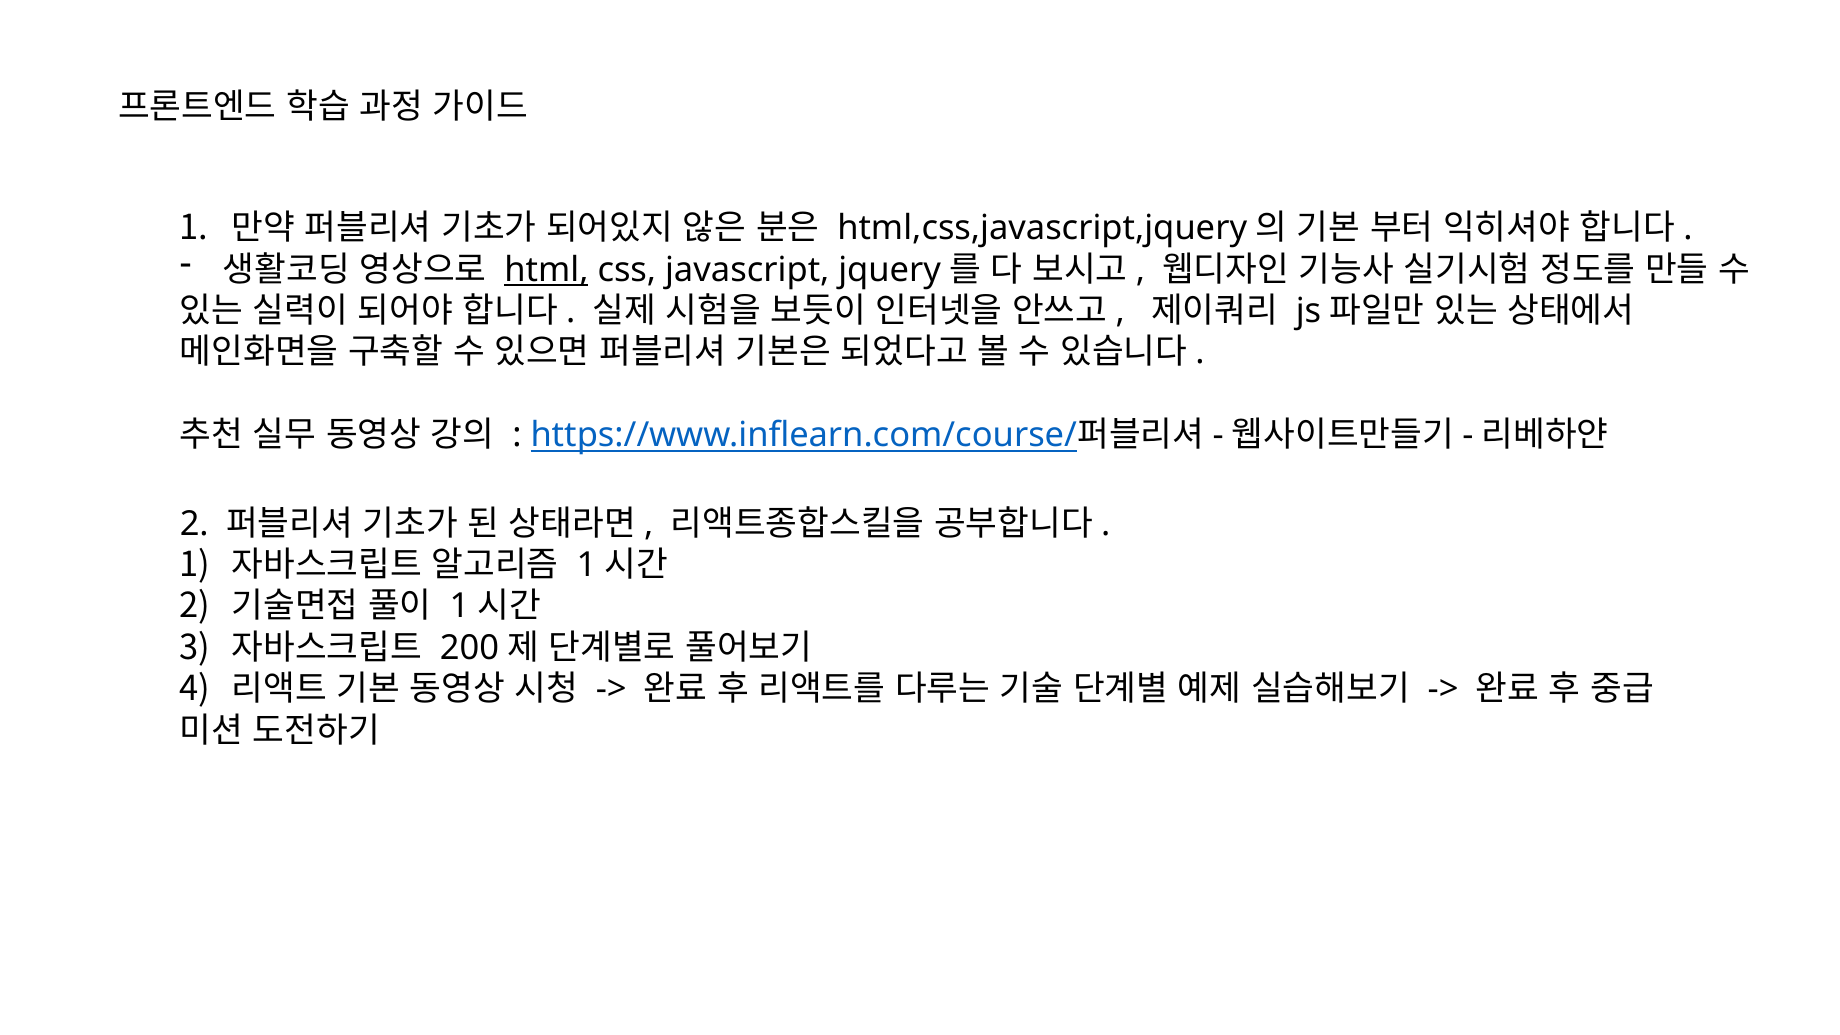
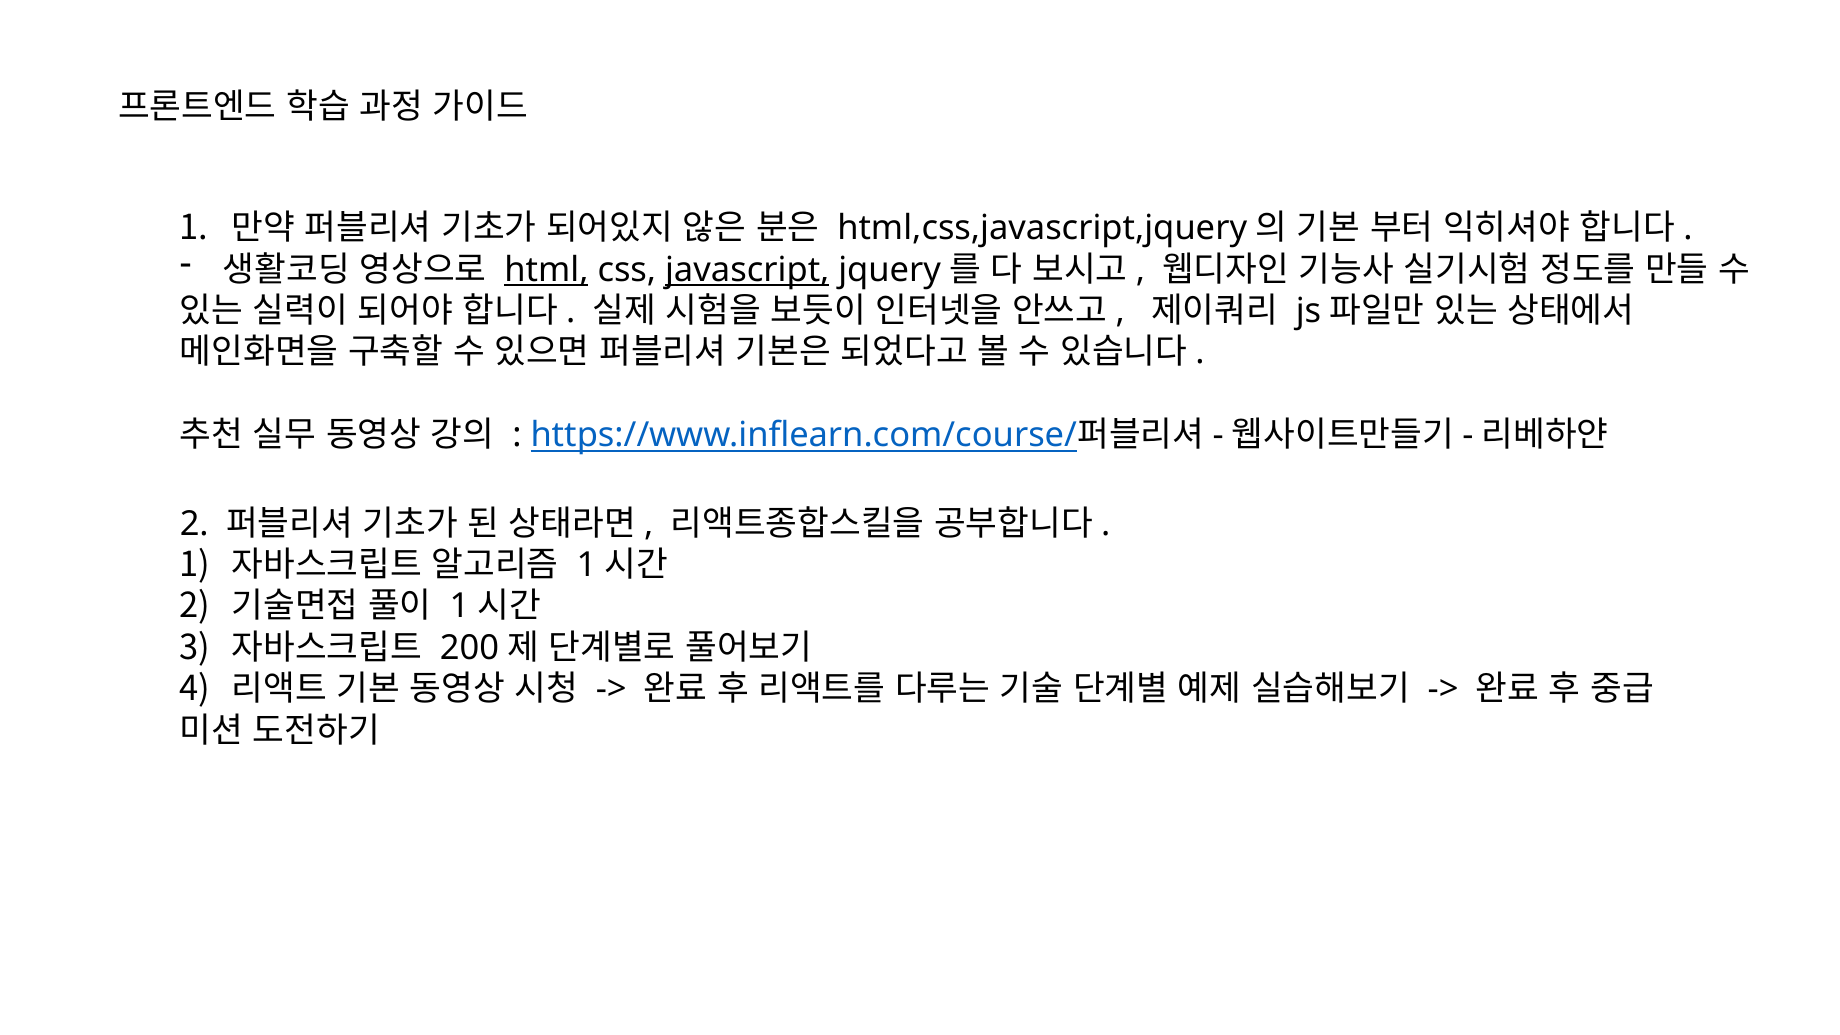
javascript underline: none -> present (747, 270)
